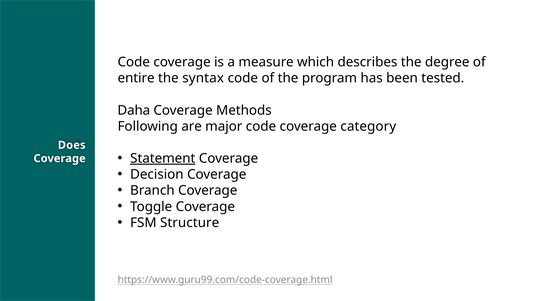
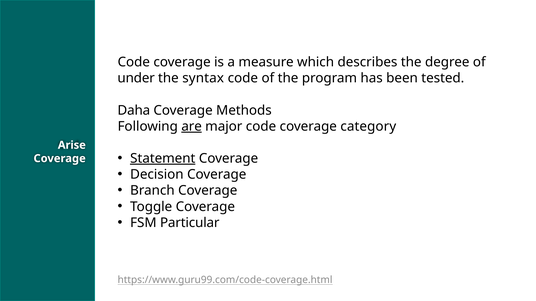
entire: entire -> under (136, 78)
are underline: none -> present (192, 127)
Does: Does -> Arise (72, 145)
Structure: Structure -> Particular (190, 223)
